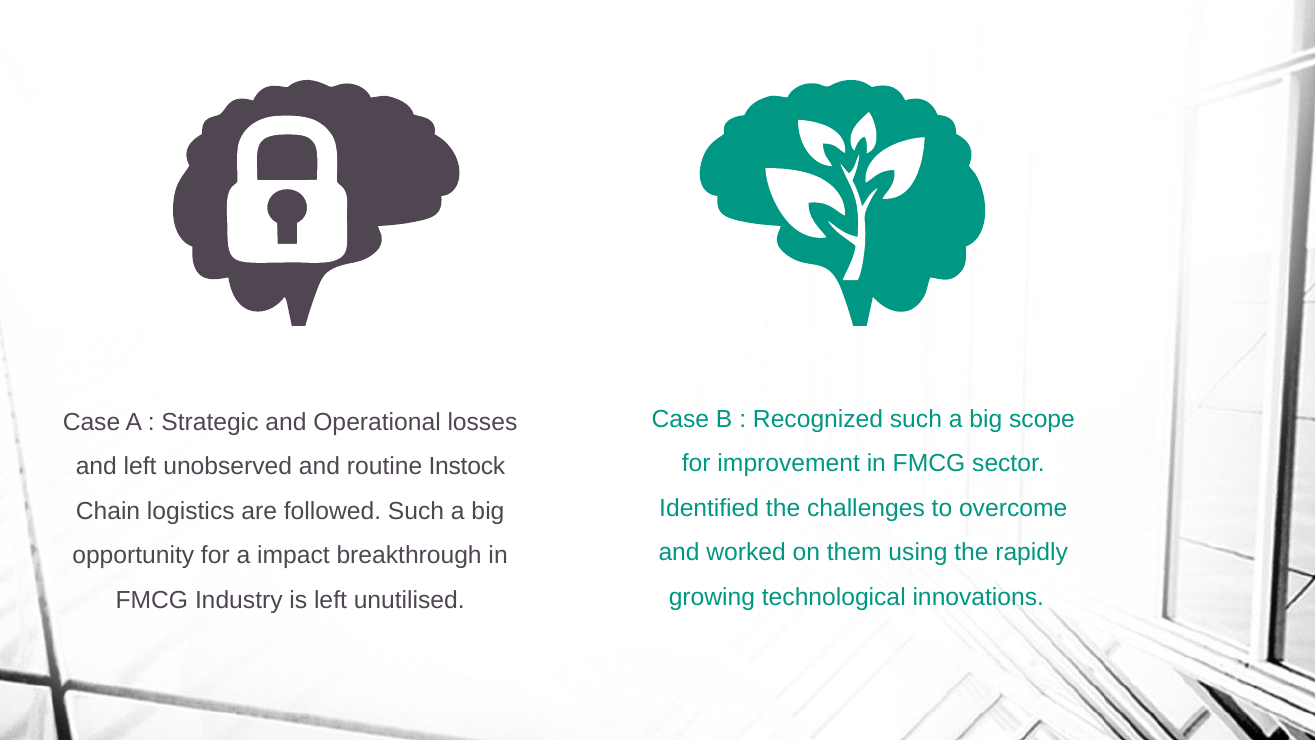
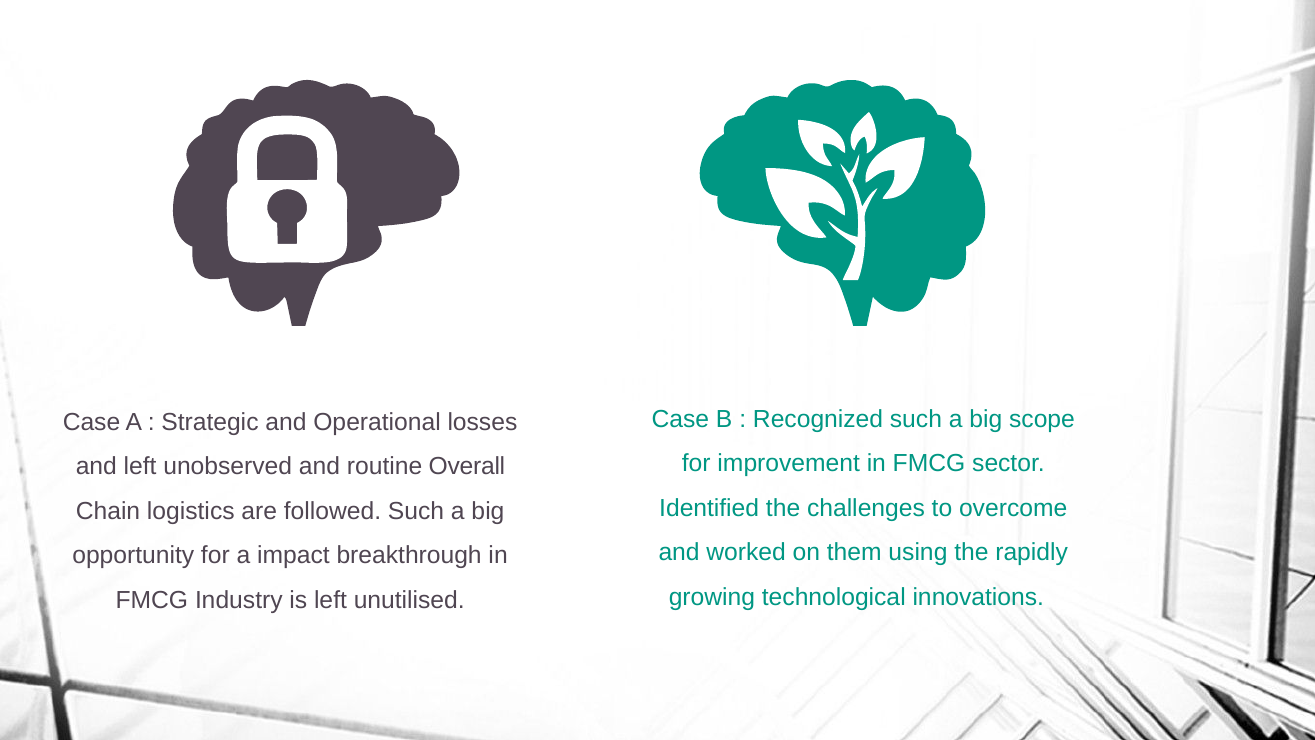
Instock: Instock -> Overall (467, 467)
